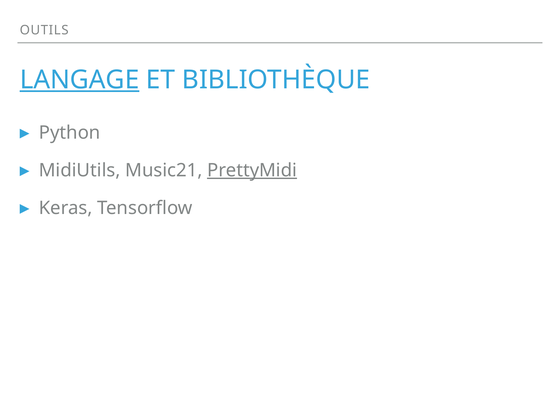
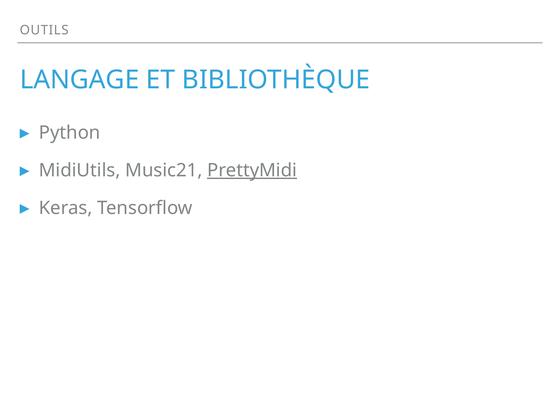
LANGAGE underline: present -> none (79, 80)
